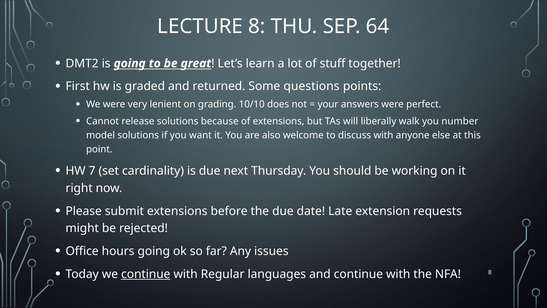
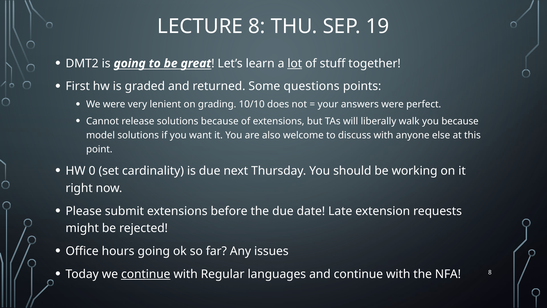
64: 64 -> 19 (378, 27)
lot underline: none -> present (295, 63)
you number: number -> because (460, 121)
7: 7 -> 0 (92, 171)
